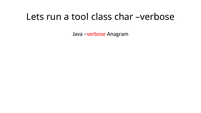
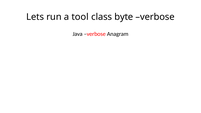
char: char -> byte (124, 17)
